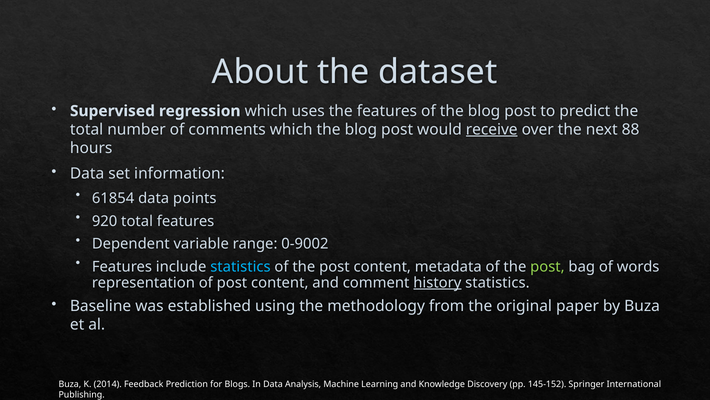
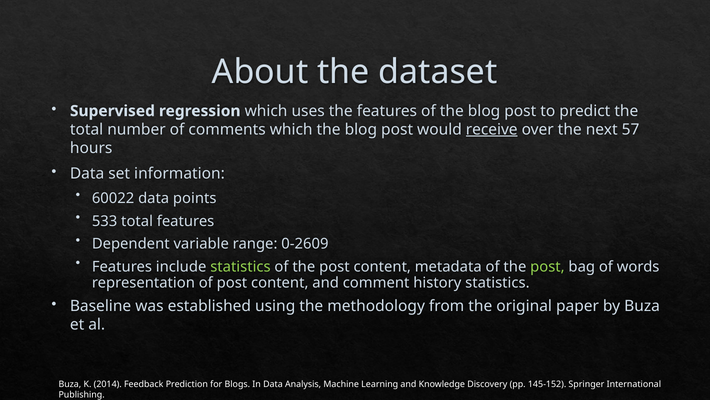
88: 88 -> 57 (631, 129)
61854: 61854 -> 60022 (113, 198)
920: 920 -> 533 (105, 221)
0-9002: 0-9002 -> 0-2609 (305, 244)
statistics colour: light blue -> light green (240, 266)
history underline: present -> none (437, 282)
